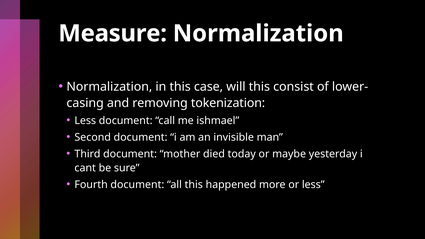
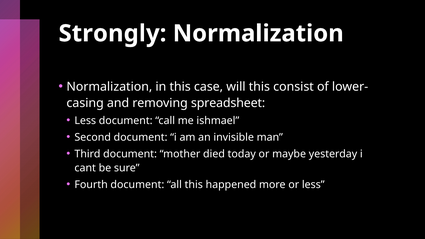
Measure: Measure -> Strongly (112, 33)
tokenization: tokenization -> spreadsheet (228, 103)
